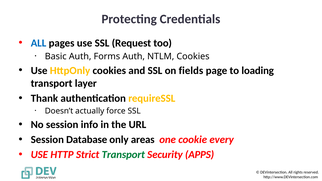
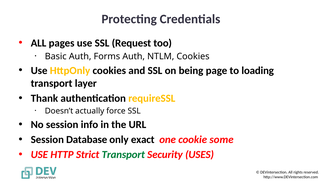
ALL colour: blue -> black (39, 43)
fields: fields -> being (191, 71)
areas: areas -> exact (143, 140)
every: every -> some (222, 140)
APPS: APPS -> USES (200, 155)
